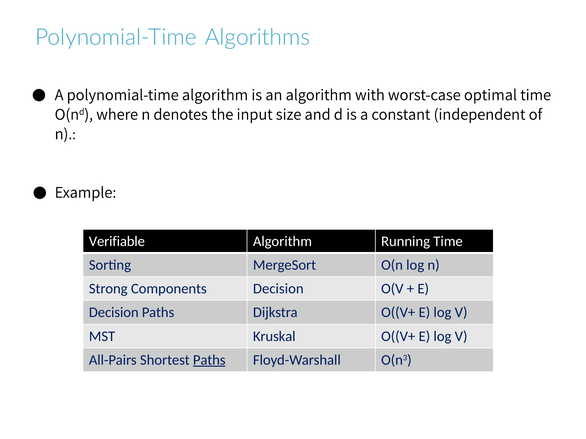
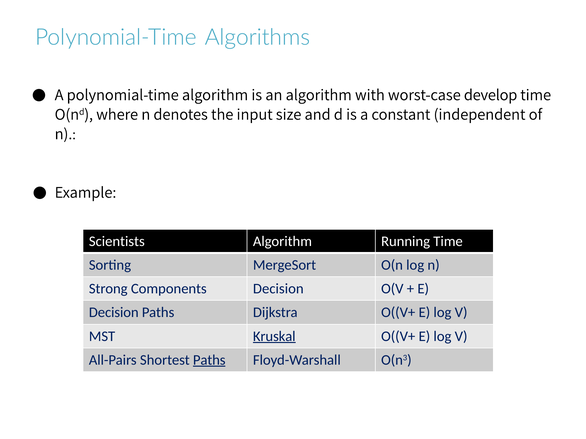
optimal: optimal -> develop (491, 95)
Verifiable: Verifiable -> Scientists (117, 242)
Kruskal underline: none -> present (274, 337)
